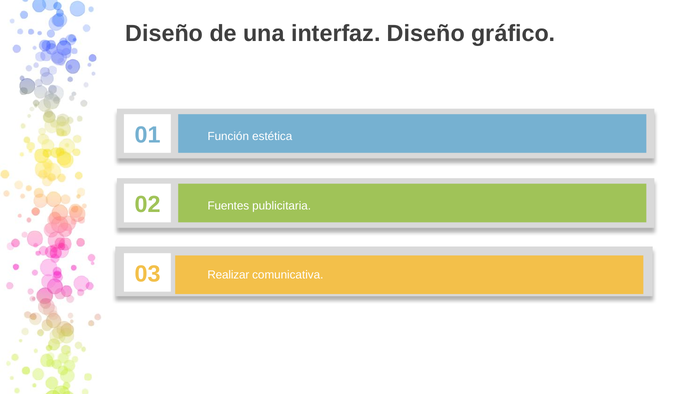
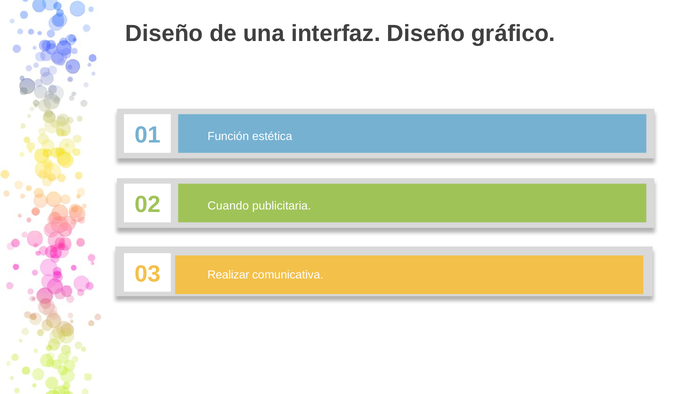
Fuentes: Fuentes -> Cuando (228, 206)
